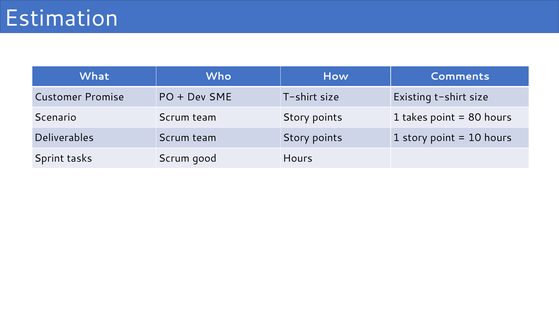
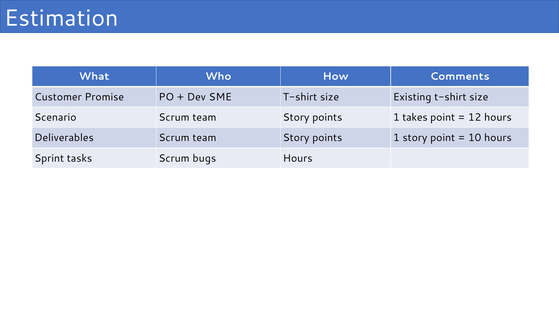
80: 80 -> 12 (475, 117)
good: good -> bugs (204, 158)
